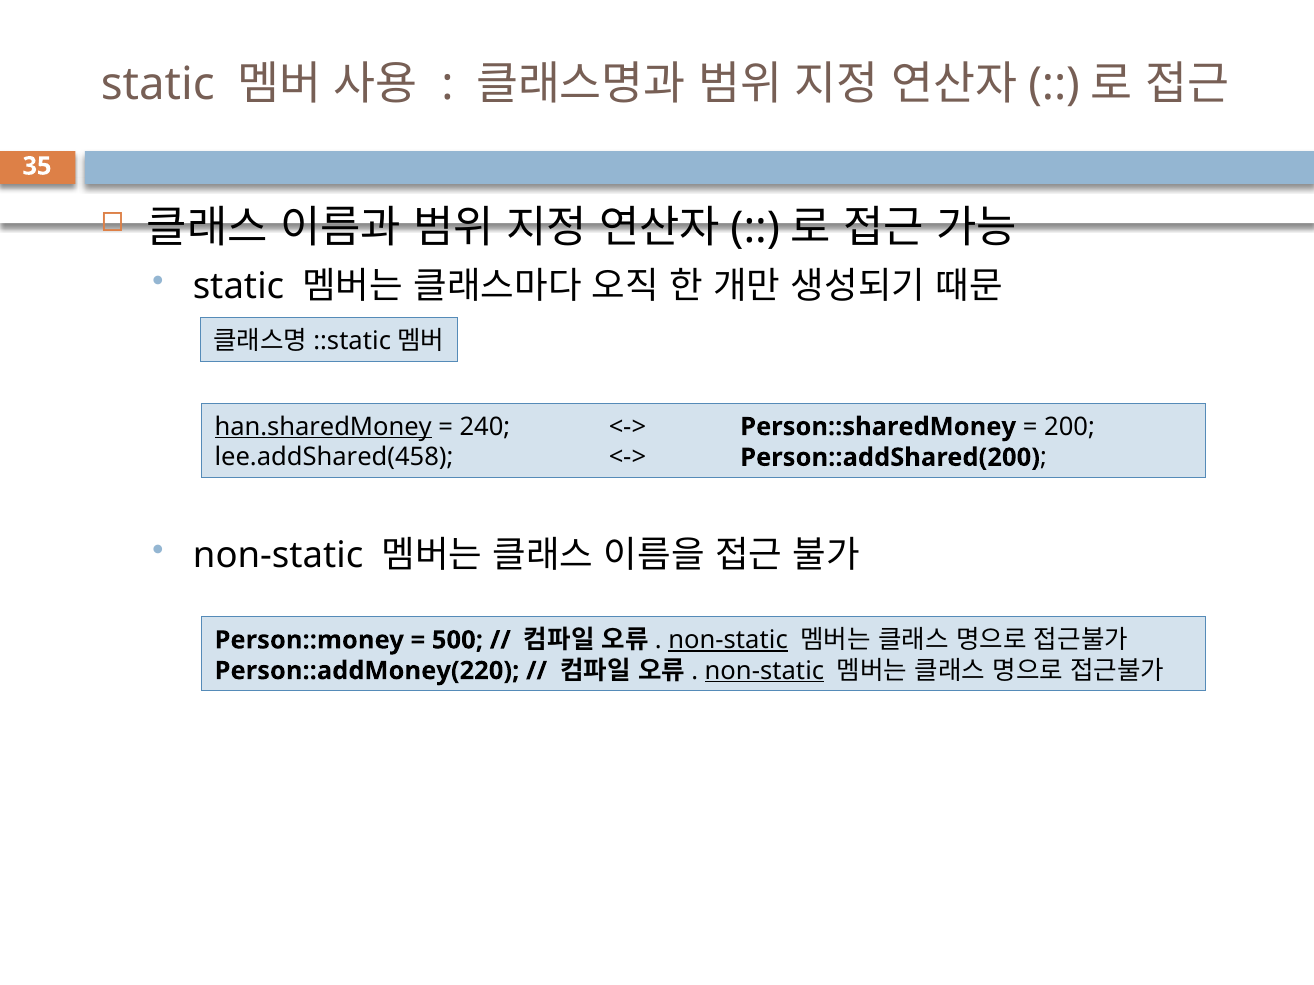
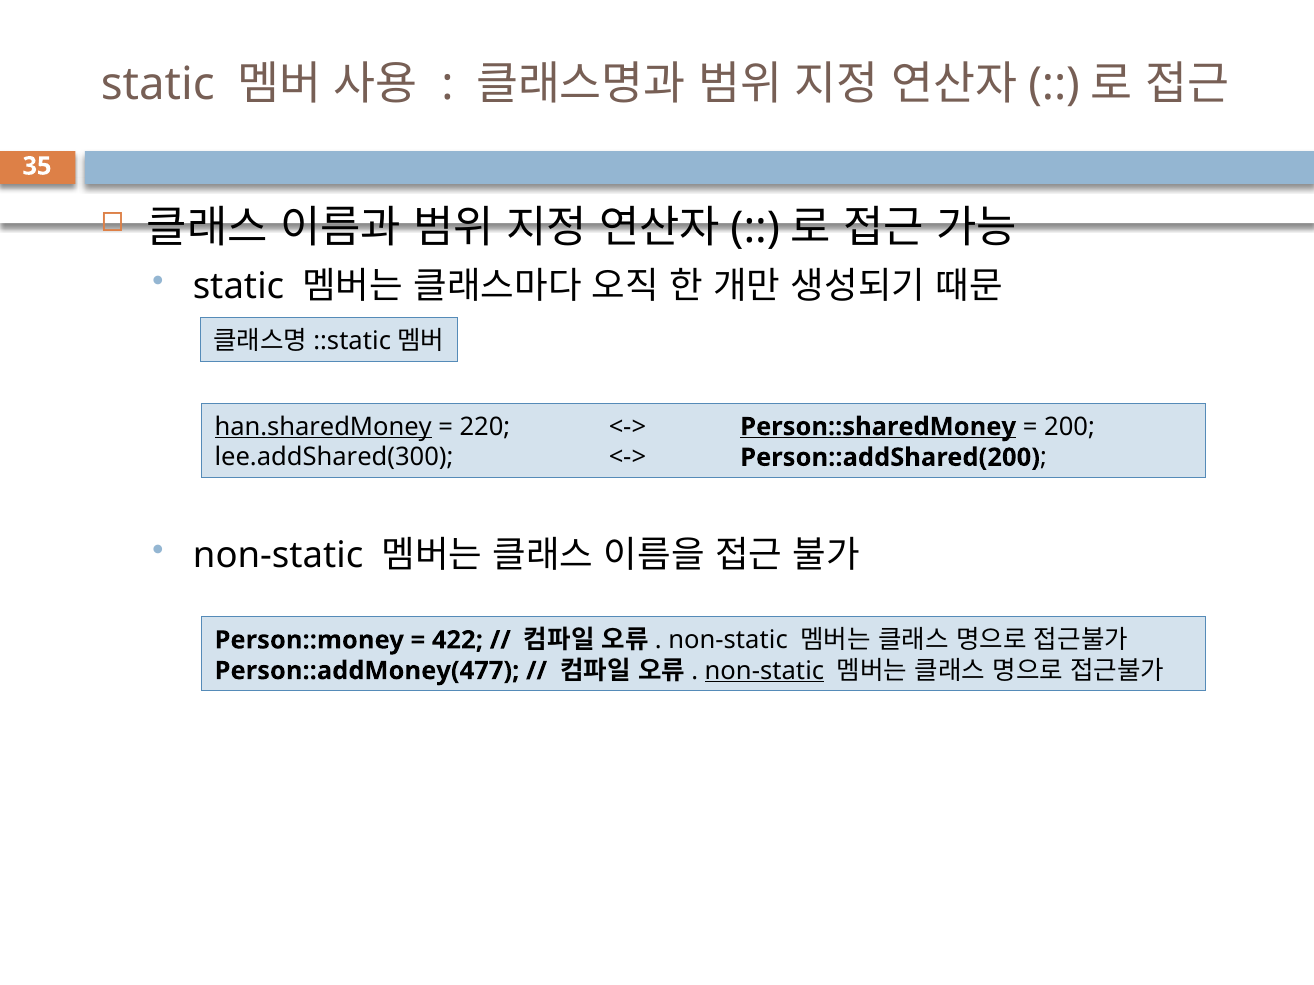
240: 240 -> 220 (485, 427)
Person::sharedMoney underline: none -> present (878, 427)
lee.addShared(458: lee.addShared(458 -> lee.addShared(300 (334, 458)
500: 500 -> 422 (457, 640)
non-static underline: present -> none (728, 640)
Person::addMoney(220: Person::addMoney(220 -> Person::addMoney(477 (367, 671)
